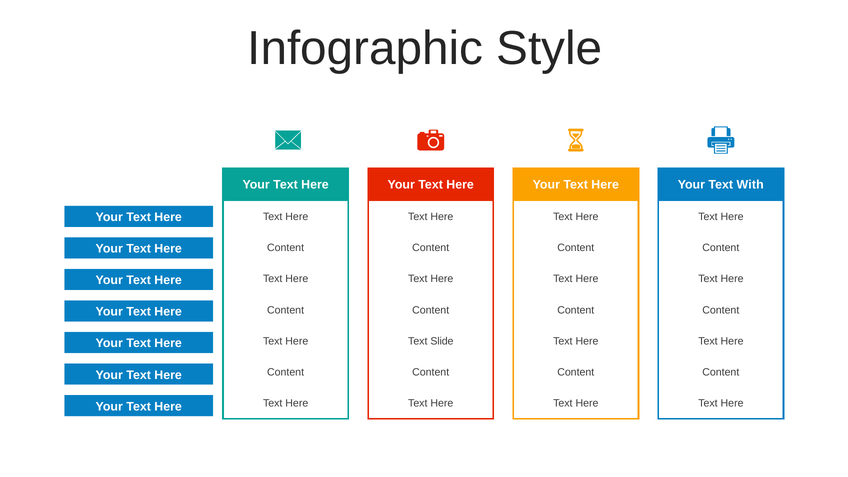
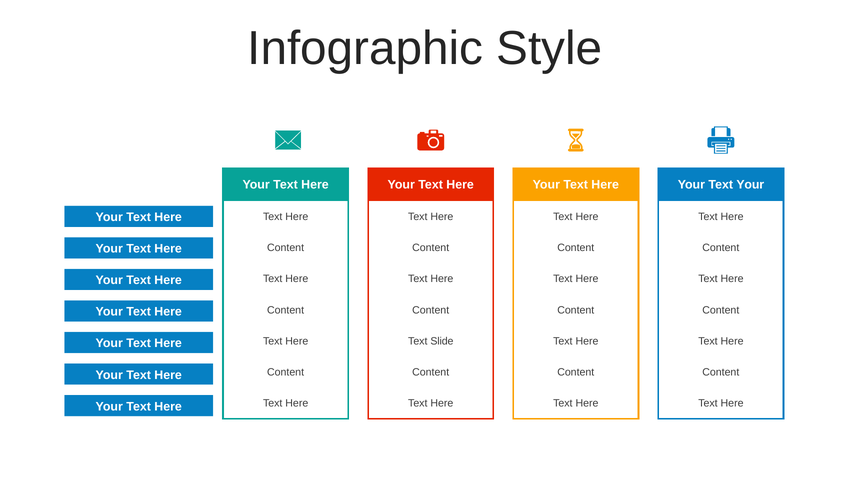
Text With: With -> Your (750, 185)
